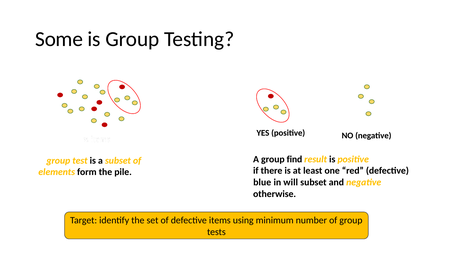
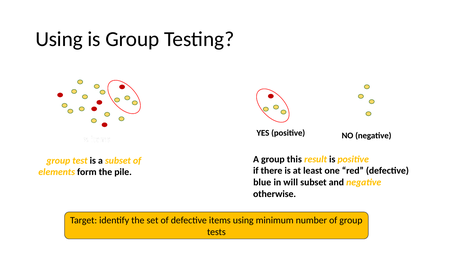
Some: Some -> Using (59, 39)
find: find -> this (294, 159)
